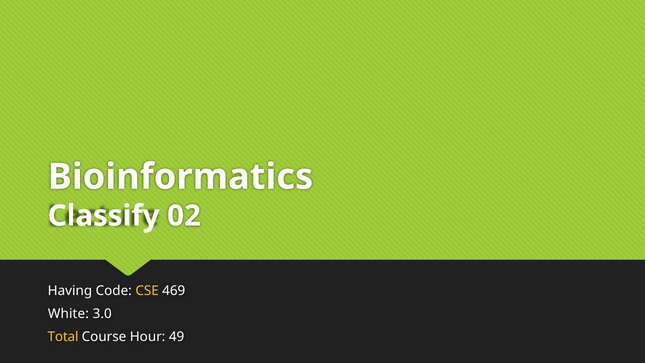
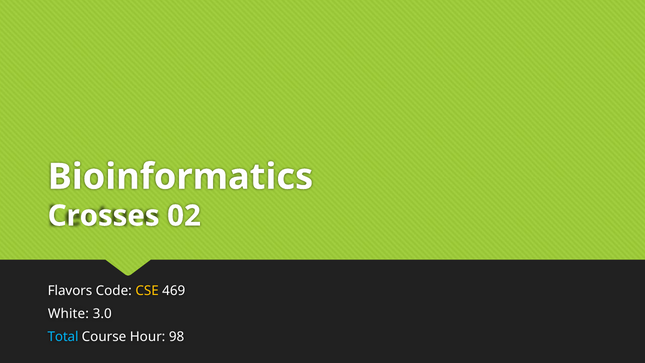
Classify: Classify -> Crosses (104, 216)
Having: Having -> Flavors (70, 291)
Total colour: yellow -> light blue (63, 337)
49: 49 -> 98 (177, 337)
